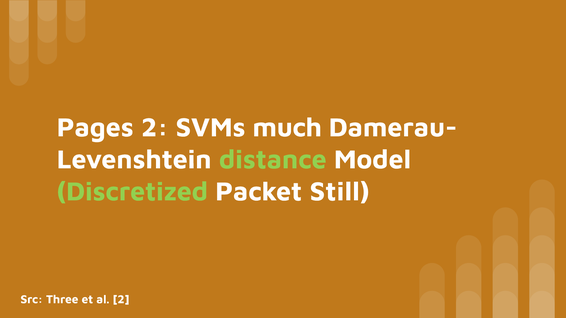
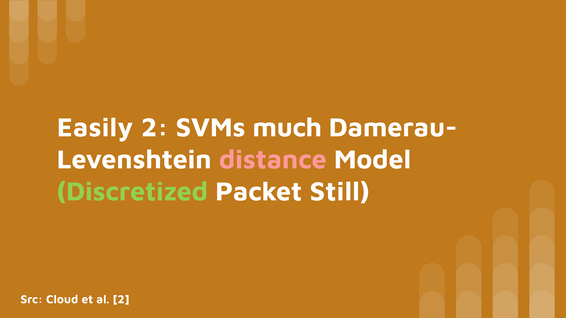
Pages: Pages -> Easily (95, 128)
distance colour: light green -> pink (273, 160)
Three: Three -> Cloud (62, 300)
